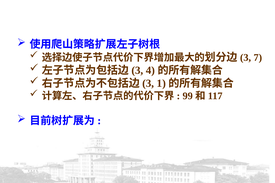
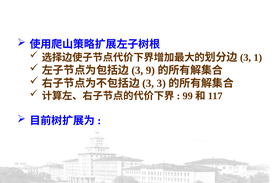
7: 7 -> 1 (258, 58)
4: 4 -> 9 (150, 70)
1: 1 -> 3 (161, 83)
